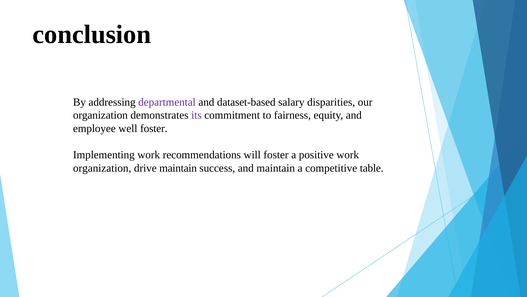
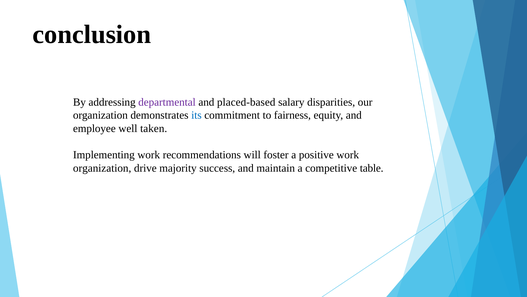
dataset-based: dataset-based -> placed-based (246, 102)
its colour: purple -> blue (196, 115)
well foster: foster -> taken (154, 128)
drive maintain: maintain -> majority (178, 168)
